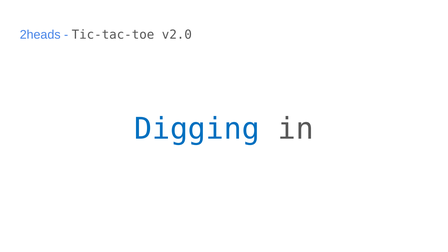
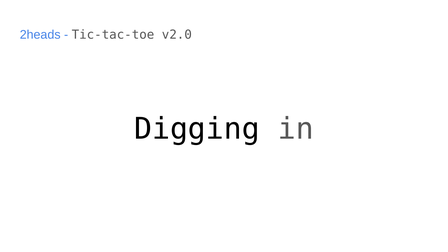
Digging colour: blue -> black (197, 129)
